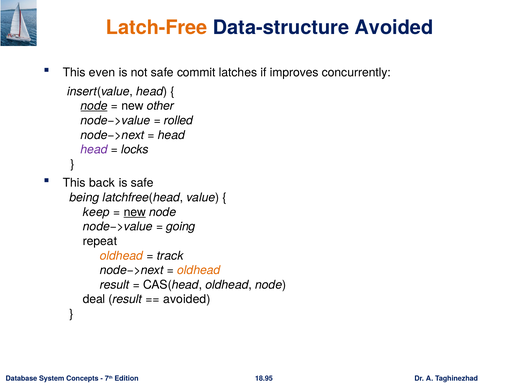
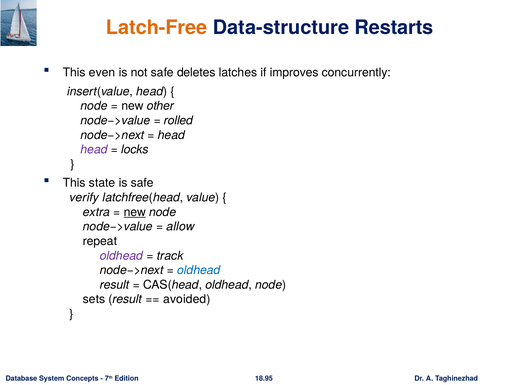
Data-structure Avoided: Avoided -> Restarts (394, 28)
commit: commit -> deletes (196, 73)
node underline: present -> none (94, 106)
back: back -> state (102, 183)
being: being -> verify (84, 197)
keep: keep -> extra (96, 212)
going: going -> allow (181, 226)
oldhead colour: orange -> purple (121, 256)
oldhead colour: orange -> blue (199, 270)
deal: deal -> sets (94, 299)
